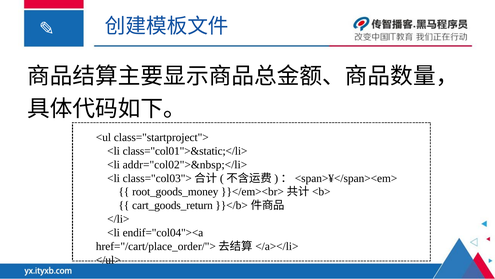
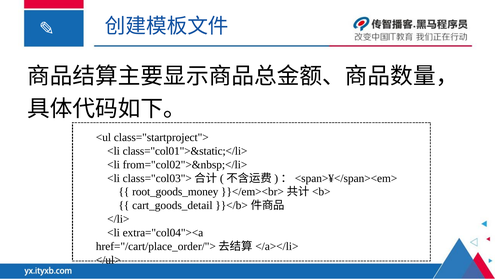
addr="col02">&nbsp;</li>: addr="col02">&nbsp;</li> -> from="col02">&nbsp;</li> (185, 164)
cart_goods_return: cart_goods_return -> cart_goods_detail (172, 205)
endif="col04"><a: endif="col04"><a -> extra="col04"><a (163, 232)
